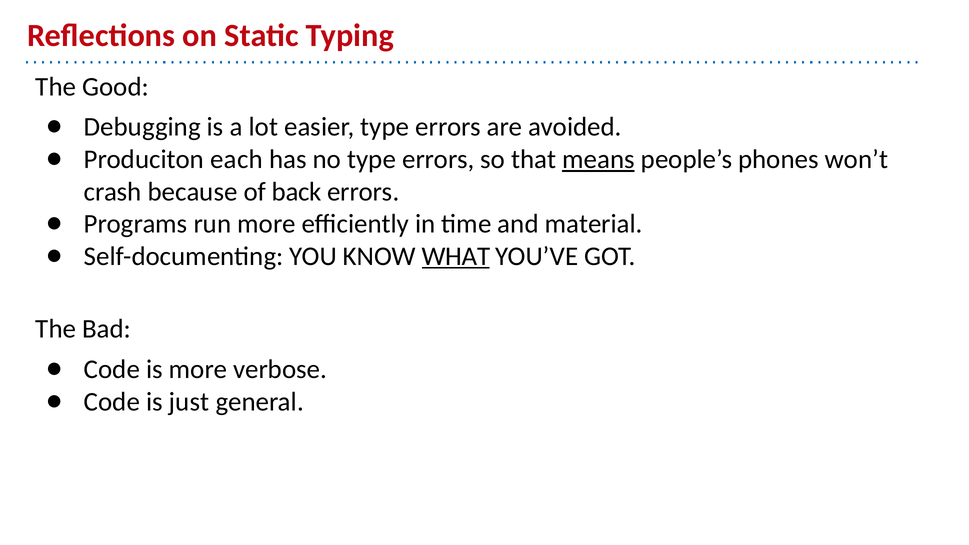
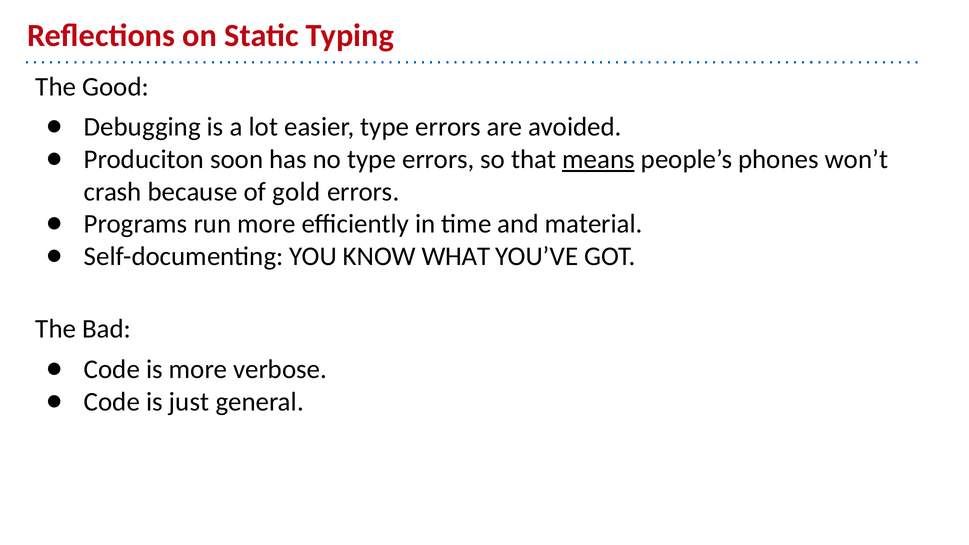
each: each -> soon (237, 159)
back: back -> gold (296, 192)
WHAT underline: present -> none (456, 256)
